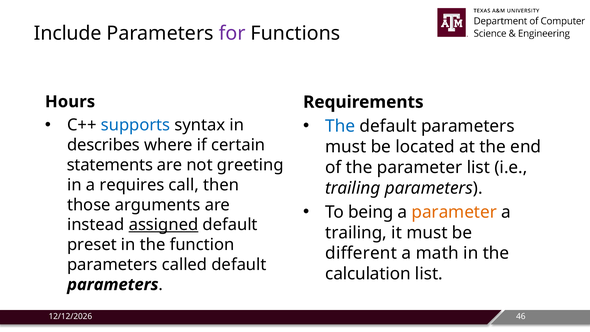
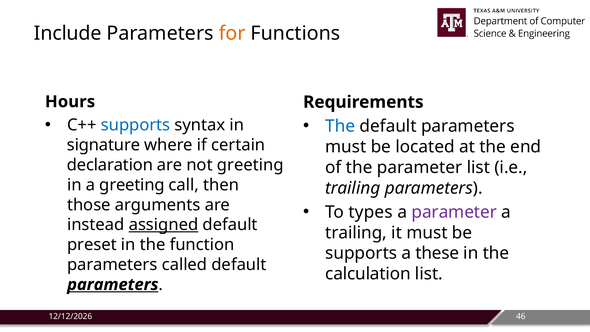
for colour: purple -> orange (232, 33)
describes: describes -> signature (104, 145)
statements: statements -> declaration (110, 165)
a requires: requires -> greeting (132, 185)
being: being -> types (371, 212)
parameter colour: orange -> purple (454, 212)
different: different -> supports (361, 253)
math: math -> these (437, 253)
parameters underline: none -> present (113, 284)
